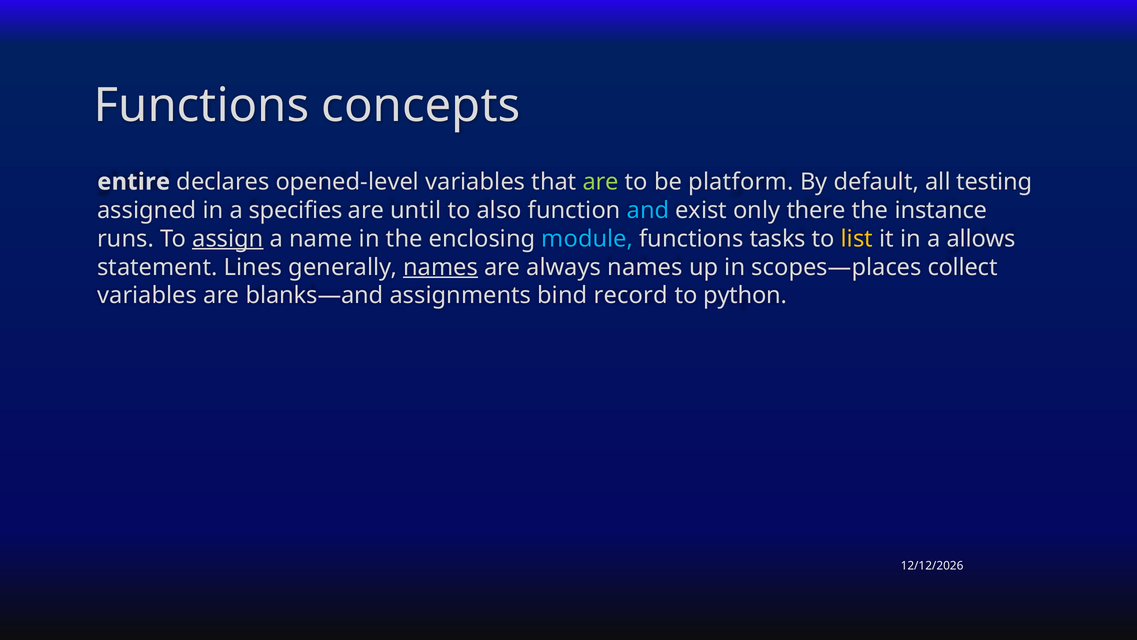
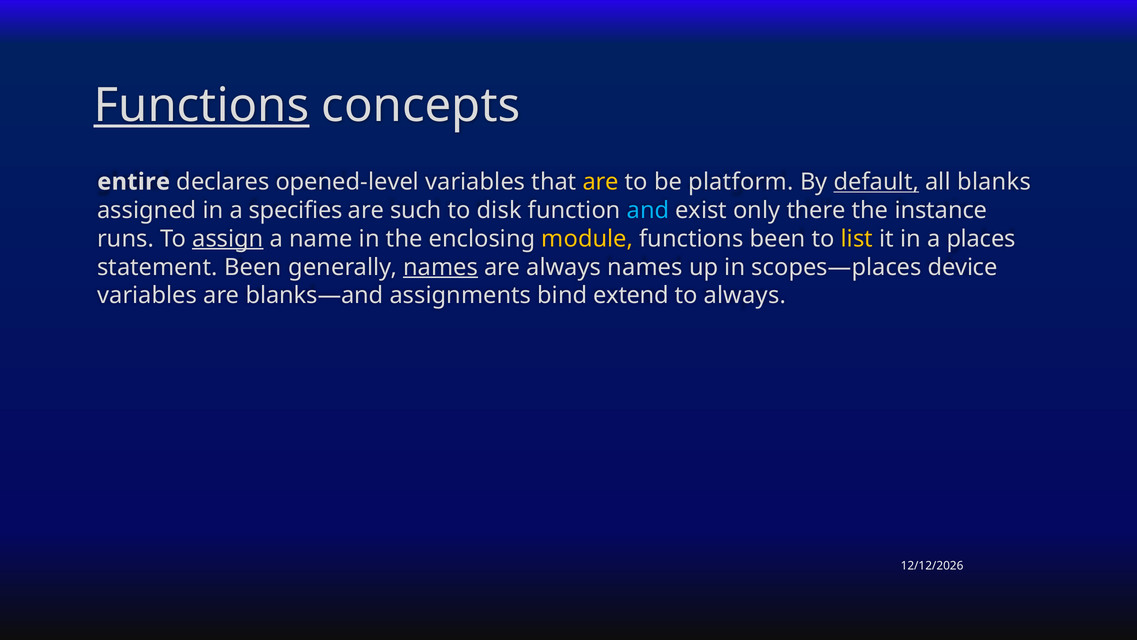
Functions underline: none -> present (202, 105)
are colour: light green -> yellow (601, 182)
default underline: none -> present (876, 182)
testing: testing -> blanks (994, 182)
until: until -> such (416, 210)
also: also -> disk (499, 210)
module colour: light blue -> yellow (587, 239)
functions tasks: tasks -> been (778, 239)
allows: allows -> places (981, 239)
statement Lines: Lines -> Been (253, 267)
collect: collect -> device (963, 267)
record: record -> extend (631, 295)
to python: python -> always (745, 295)
